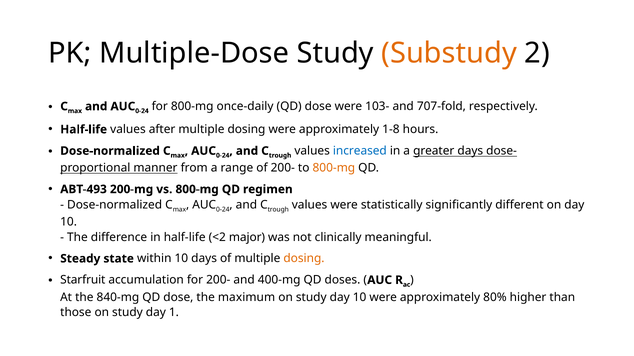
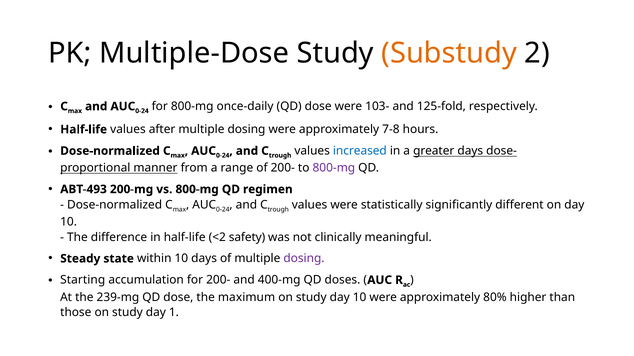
707-fold: 707-fold -> 125-fold (441, 107)
1-8: 1-8 -> 7-8 (391, 130)
800-mg colour: orange -> purple (334, 168)
major: major -> safety (247, 238)
dosing colour: orange -> purple (304, 259)
Starfruit: Starfruit -> Starting (83, 280)
840-mg: 840-mg -> 239-mg (118, 298)
